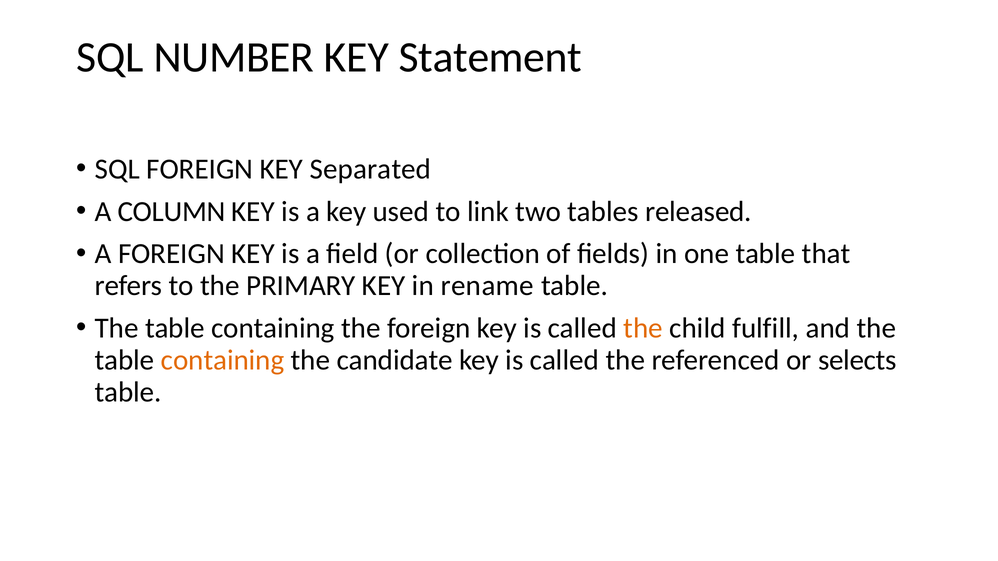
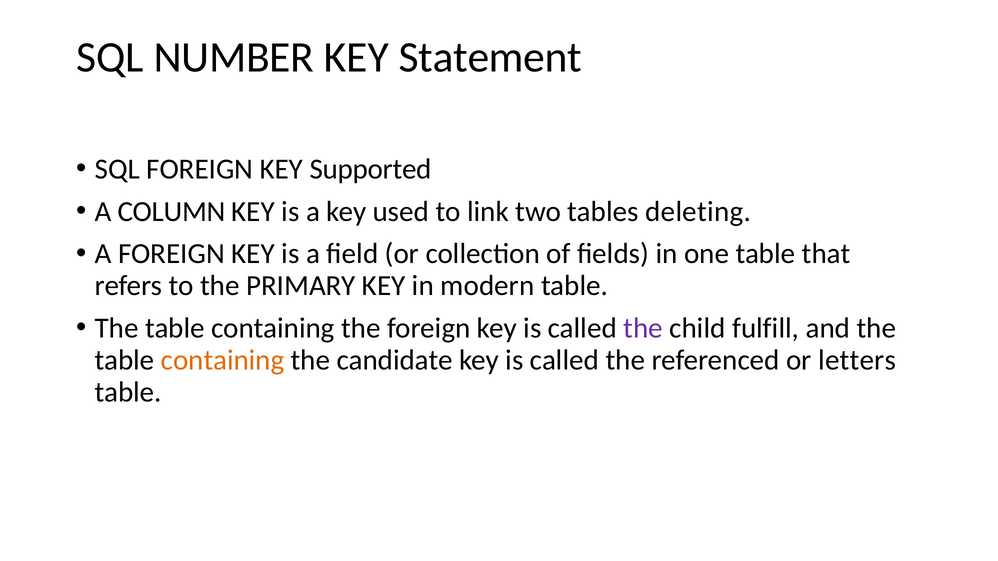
Separated: Separated -> Supported (371, 169)
released: released -> deleting (698, 212)
rename: rename -> modern (487, 286)
the colour: orange -> purple (643, 328)
selects: selects -> letters (857, 360)
